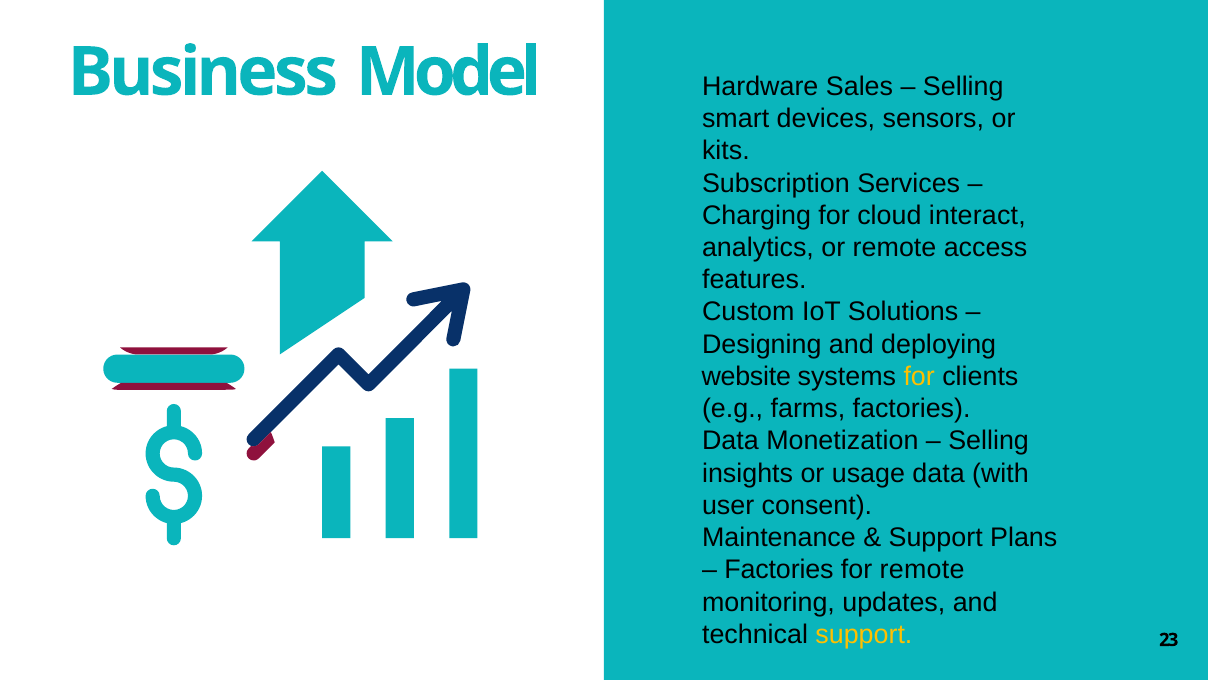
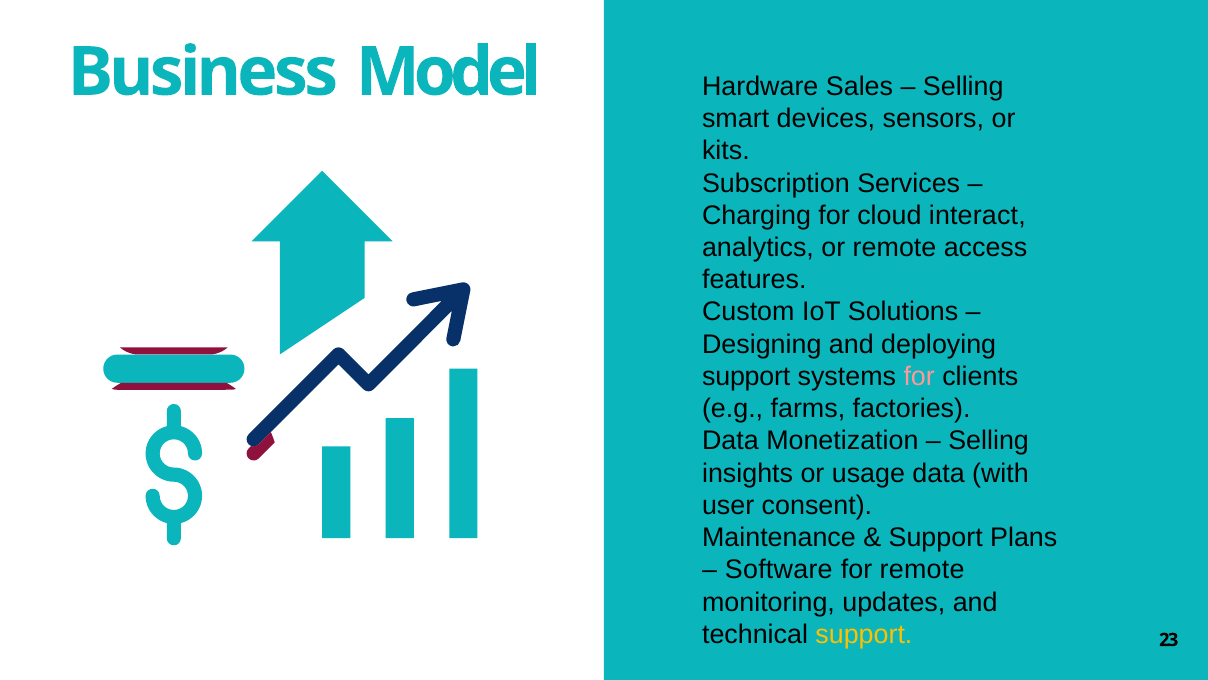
website: website -> support (746, 376)
for colour: yellow -> pink (919, 376)
Factories: Factories -> Software (779, 570)
